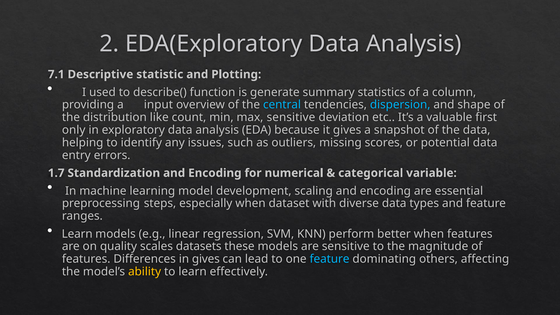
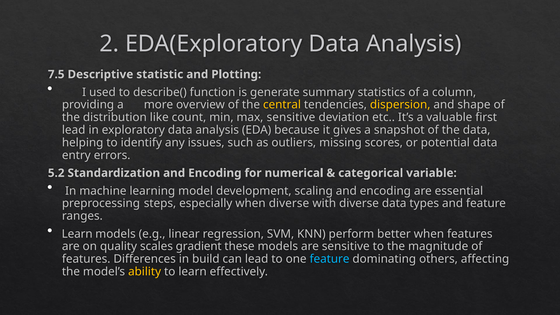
7.1: 7.1 -> 7.5 (56, 74)
input: input -> more (159, 105)
central colour: light blue -> yellow (282, 105)
dispersion colour: light blue -> yellow (400, 105)
only: only -> lead (74, 130)
1.7: 1.7 -> 5.2 (56, 173)
when dataset: dataset -> diverse (289, 203)
datasets: datasets -> gradient (199, 246)
in gives: gives -> build (206, 259)
